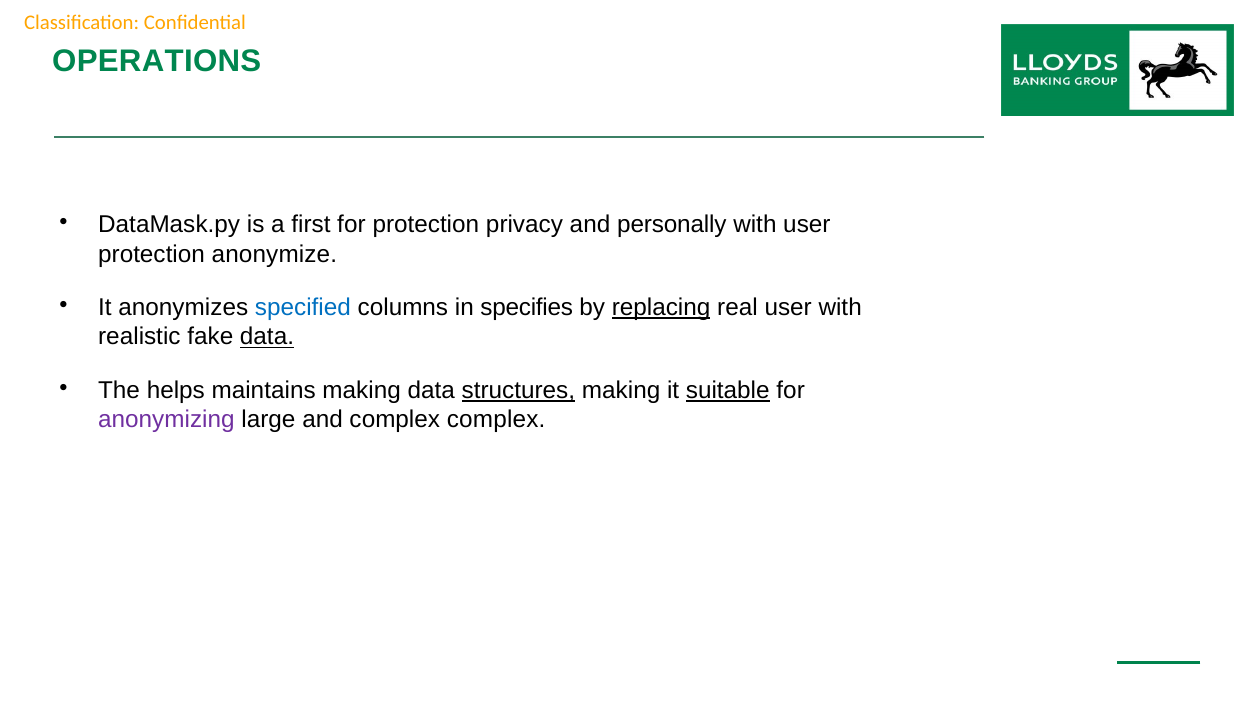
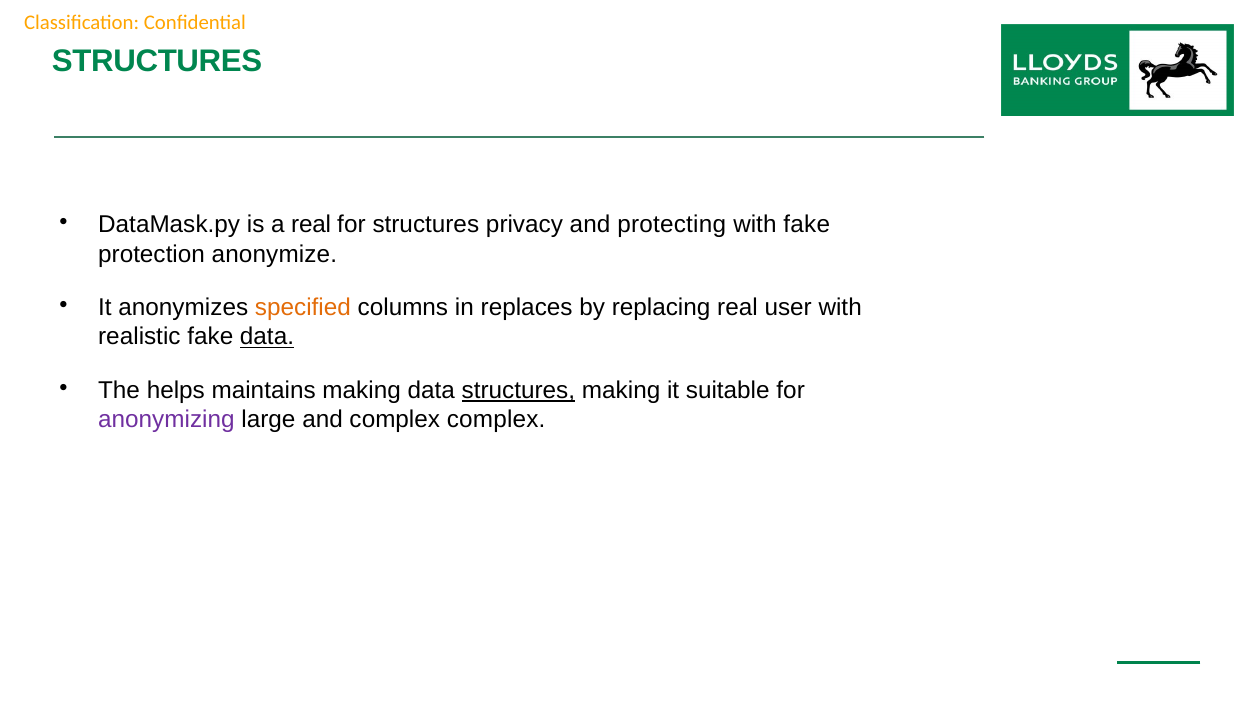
OPERATIONS: OPERATIONS -> STRUCTURES (157, 61)
a first: first -> real (311, 225)
for protection: protection -> structures (426, 225)
personally: personally -> protecting (672, 225)
with user: user -> fake (807, 225)
specified colour: blue -> orange (303, 308)
specifies: specifies -> replaces (527, 308)
replacing underline: present -> none (661, 308)
suitable underline: present -> none (728, 391)
